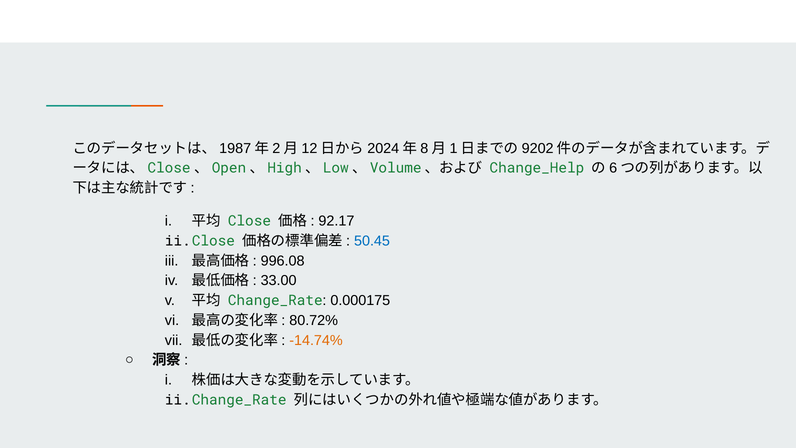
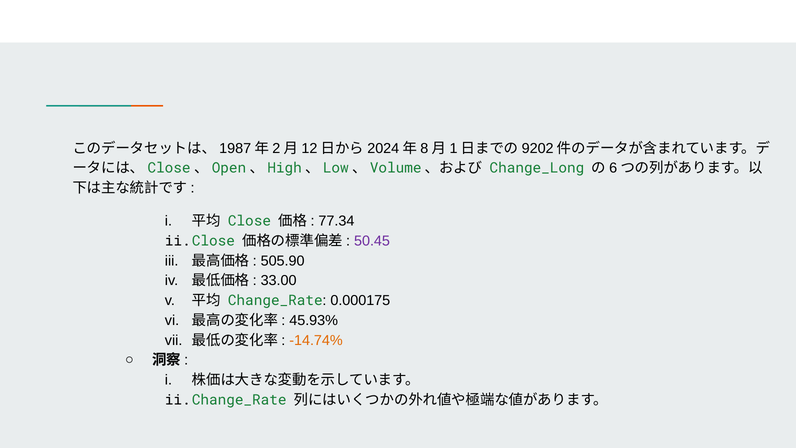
Change_Help: Change_Help -> Change_Long (537, 168)
92.17: 92.17 -> 77.34 (336, 221)
50.45 colour: blue -> purple (372, 241)
996.08: 996.08 -> 505.90 (283, 261)
80.72%: 80.72% -> 45.93% (314, 320)
